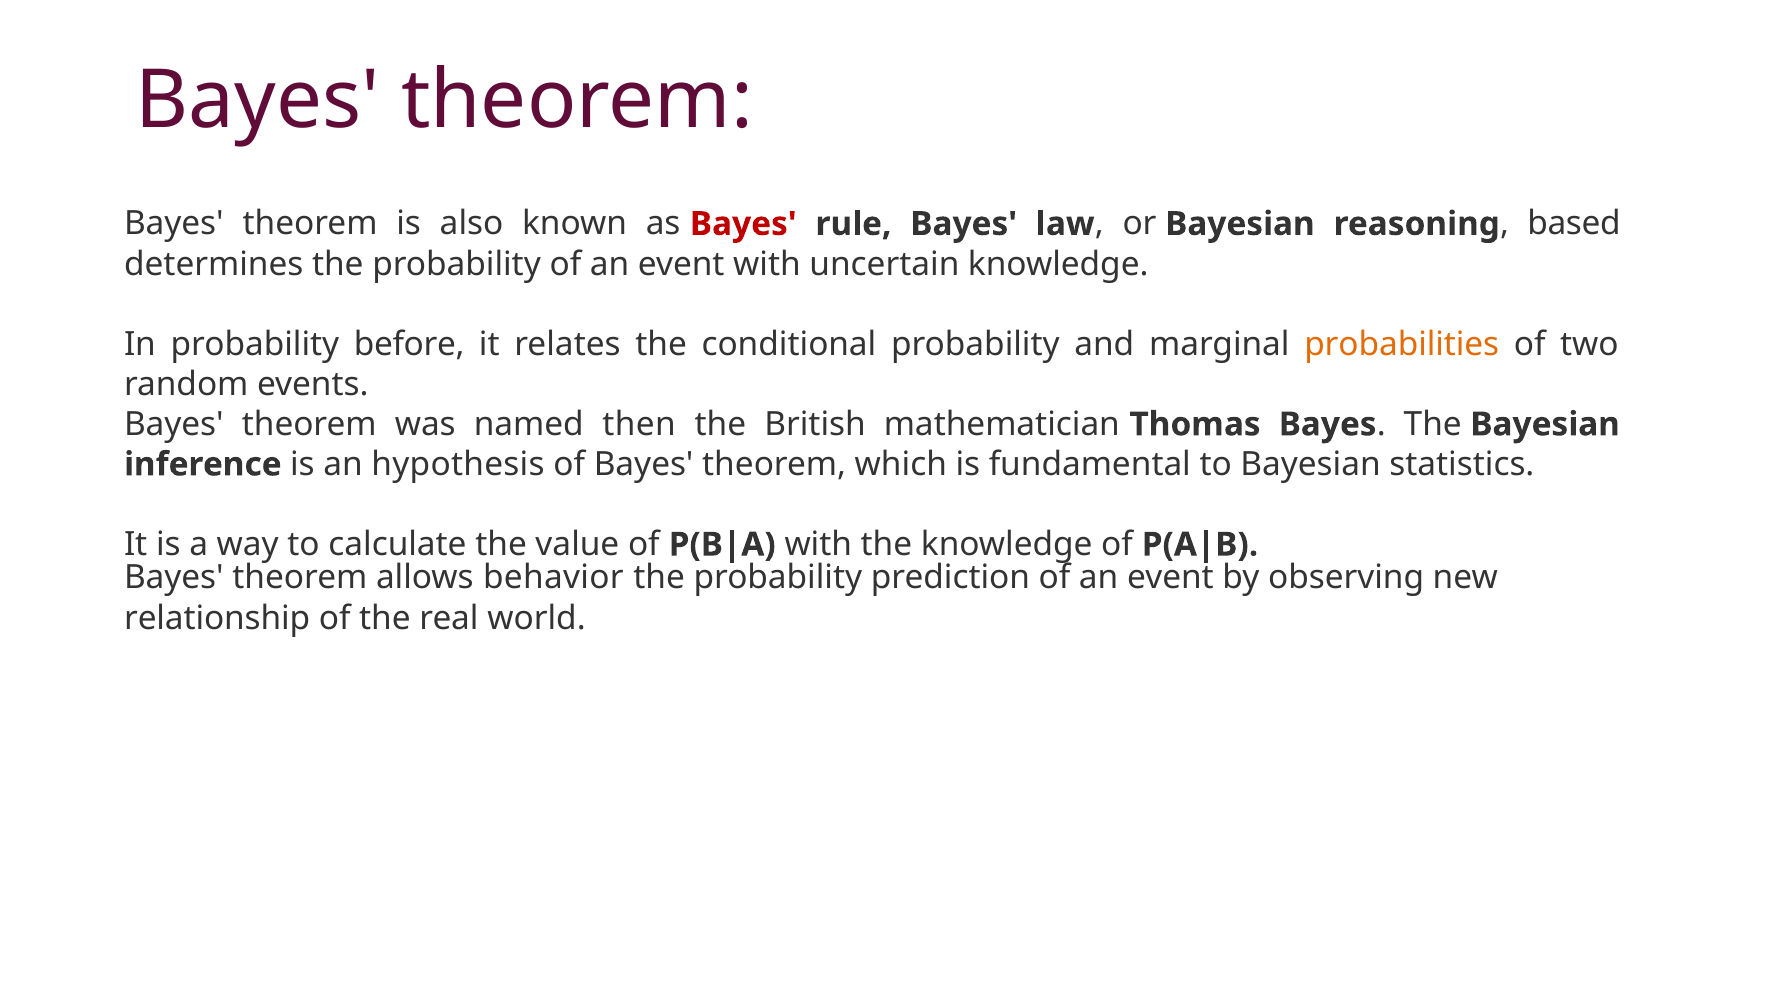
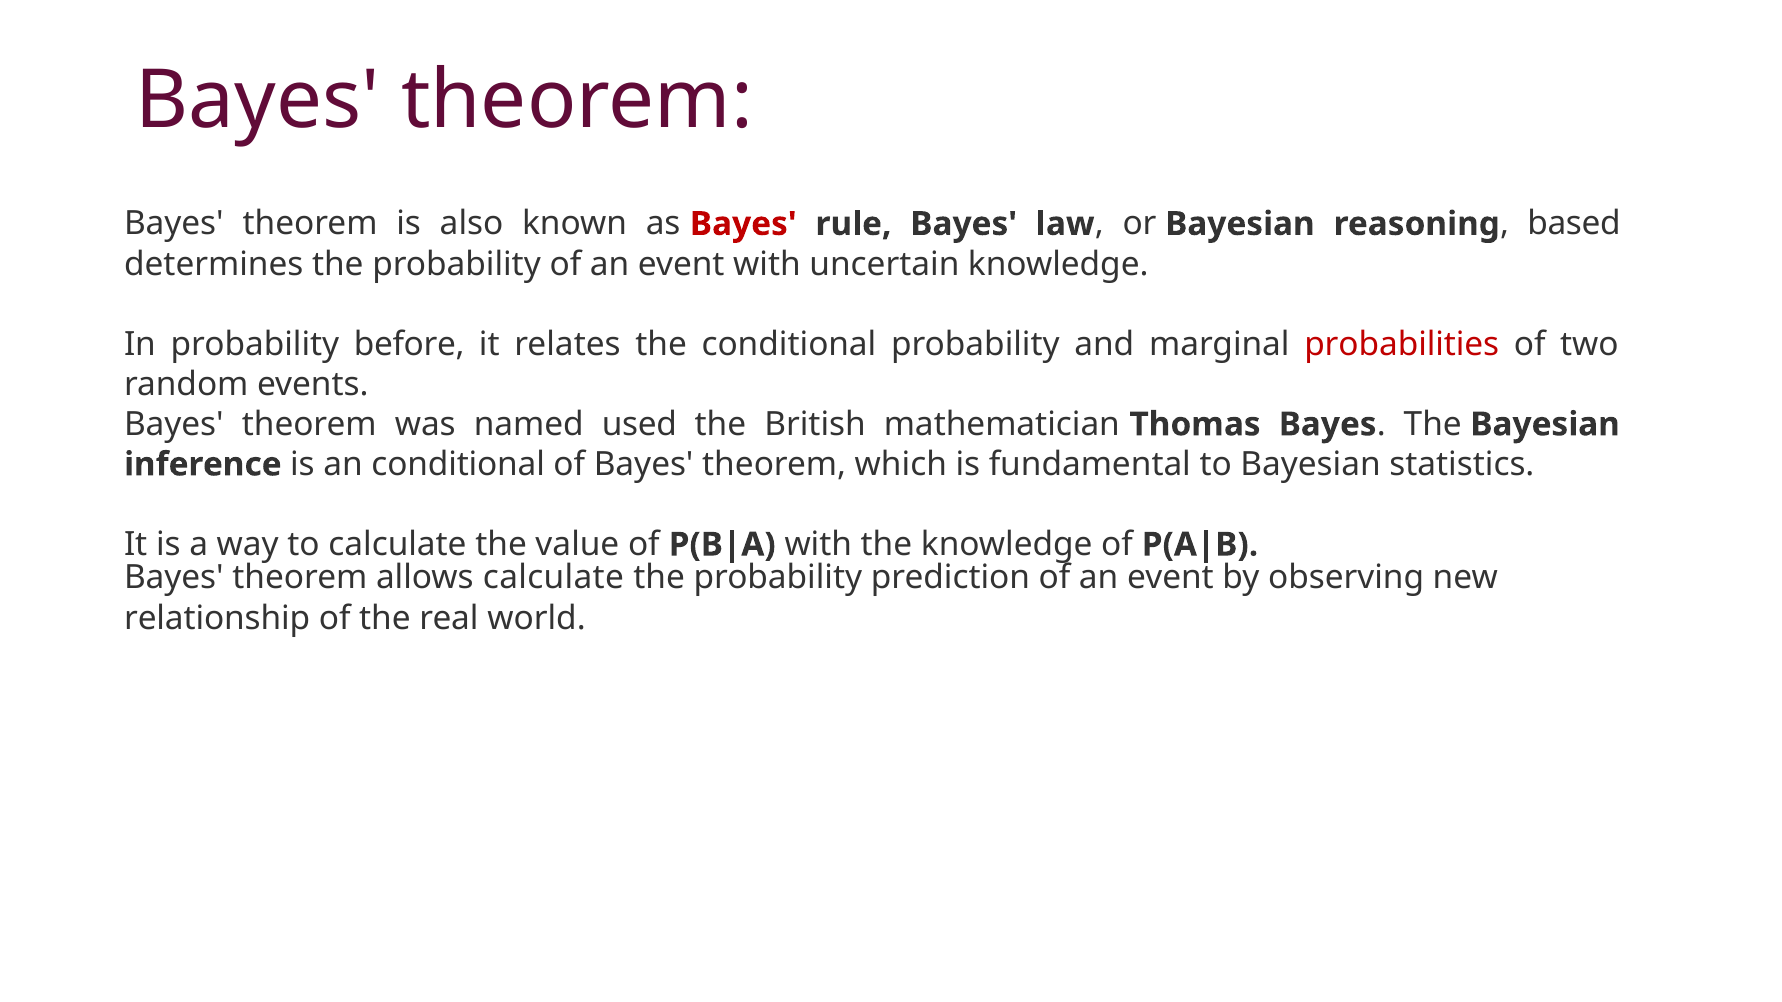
probabilities colour: orange -> red (1402, 344)
then: then -> used (639, 424)
an hypothesis: hypothesis -> conditional (458, 465)
allows behavior: behavior -> calculate (553, 578)
